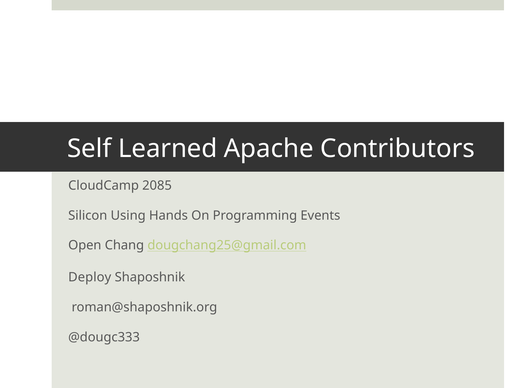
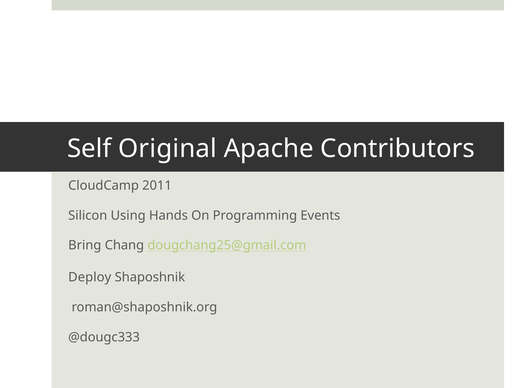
Learned: Learned -> Original (168, 149)
2085: 2085 -> 2011 (157, 185)
Open: Open -> Bring (85, 245)
